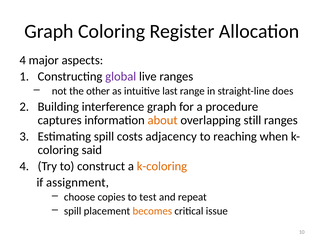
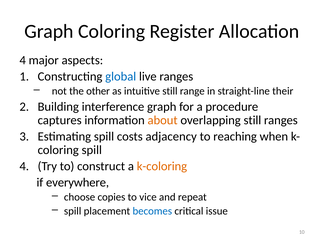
global colour: purple -> blue (121, 76)
intuitive last: last -> still (170, 91)
does: does -> their (283, 91)
coloring said: said -> spill (92, 150)
assignment: assignment -> everywhere (78, 182)
test: test -> vice (148, 197)
becomes colour: orange -> blue (152, 211)
